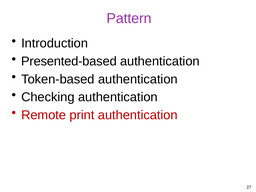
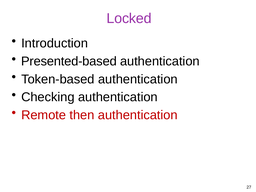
Pattern: Pattern -> Locked (129, 18)
print: print -> then (82, 115)
